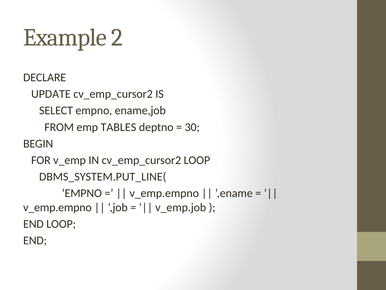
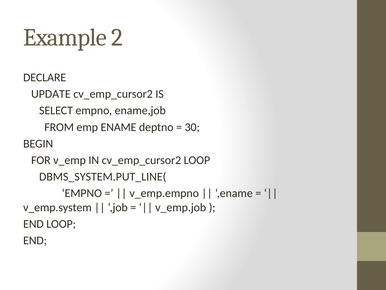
TABLES: TABLES -> ENAME (119, 127)
v_emp.empno: v_emp.empno -> v_emp.system (57, 207)
